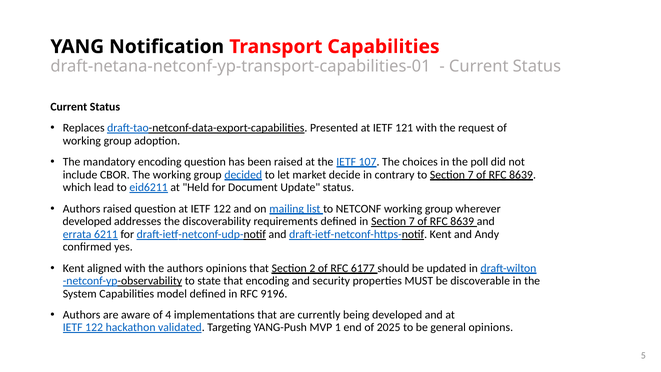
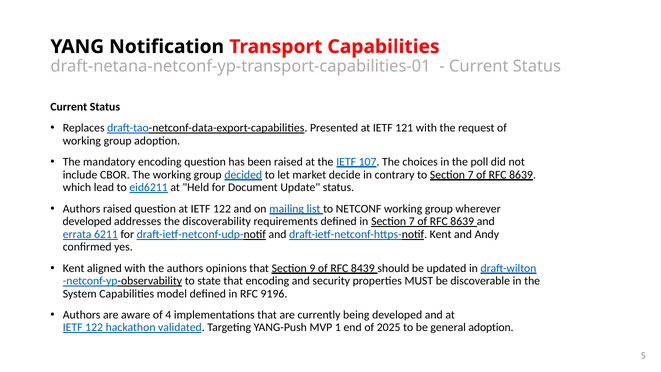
2: 2 -> 9 (312, 268)
6177: 6177 -> 8439 (363, 268)
general opinions: opinions -> adoption (491, 327)
